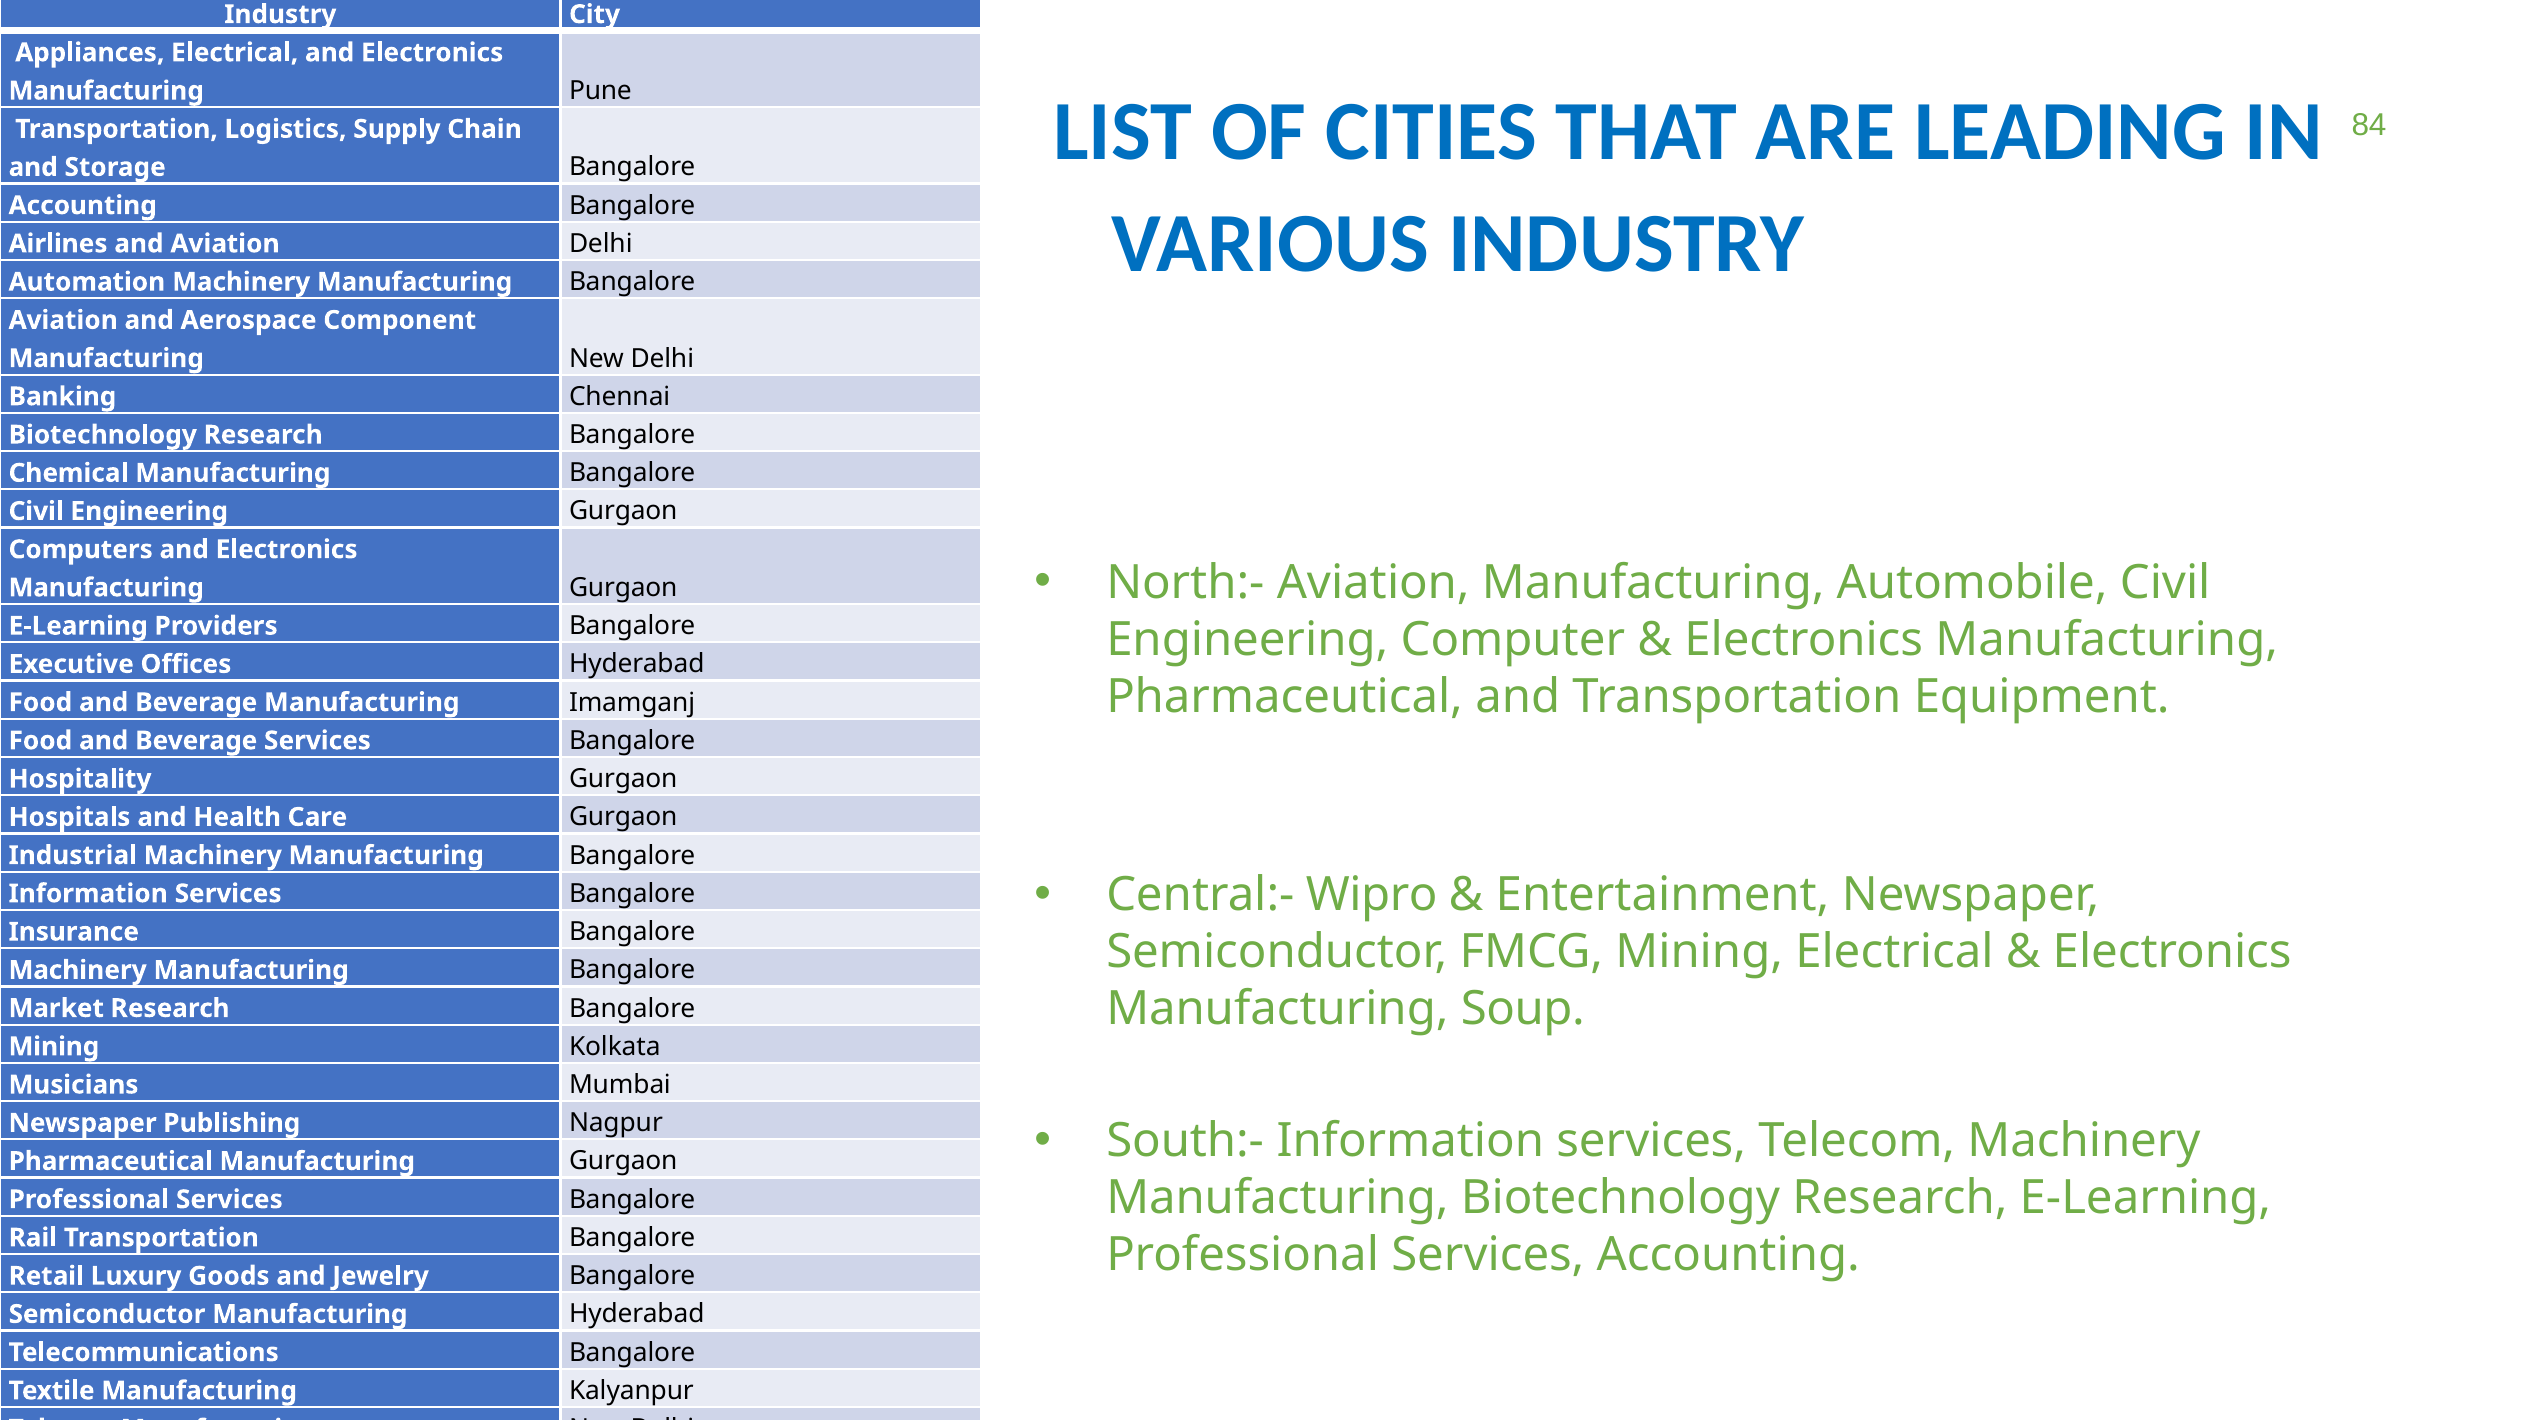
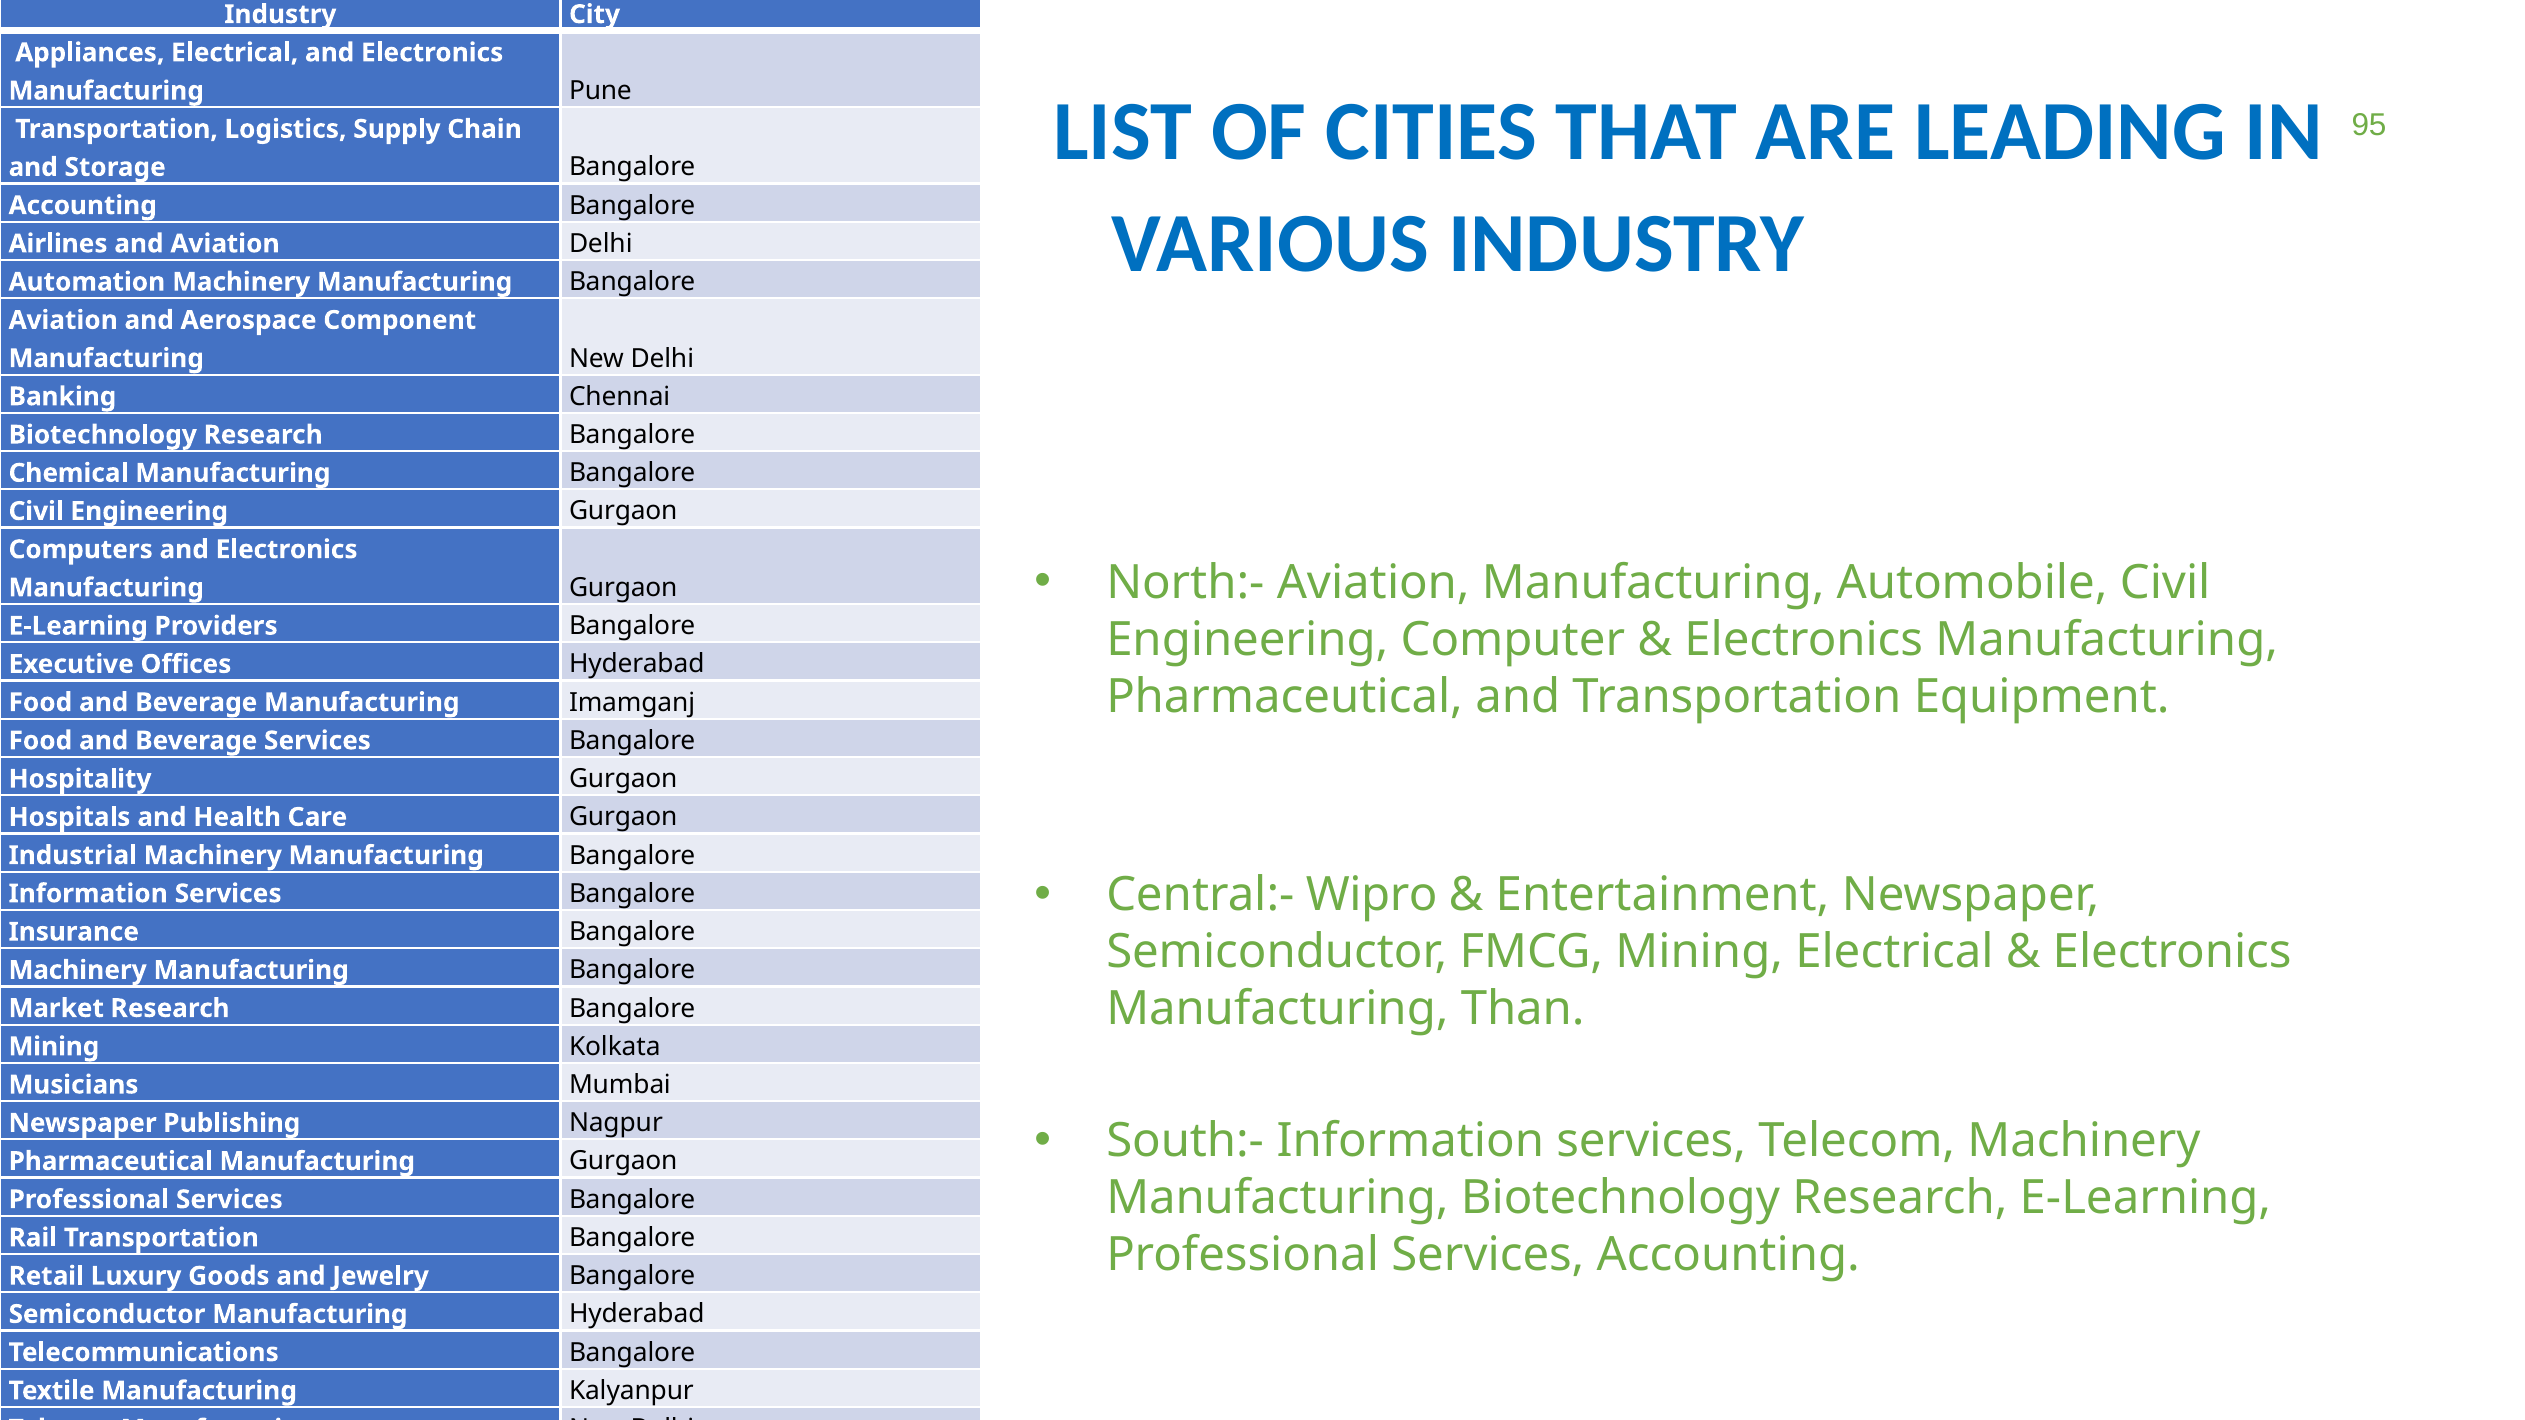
84: 84 -> 95 (2369, 125)
Soup: Soup -> Than (1523, 1009)
